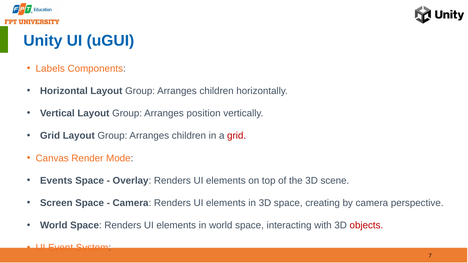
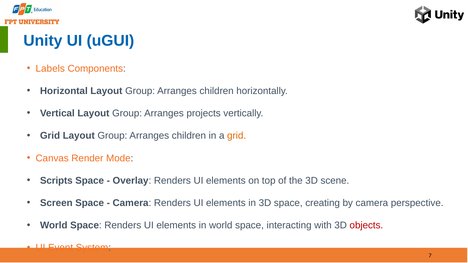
position: position -> projects (204, 113)
grid colour: red -> orange (237, 136)
Events: Events -> Scripts (56, 181)
